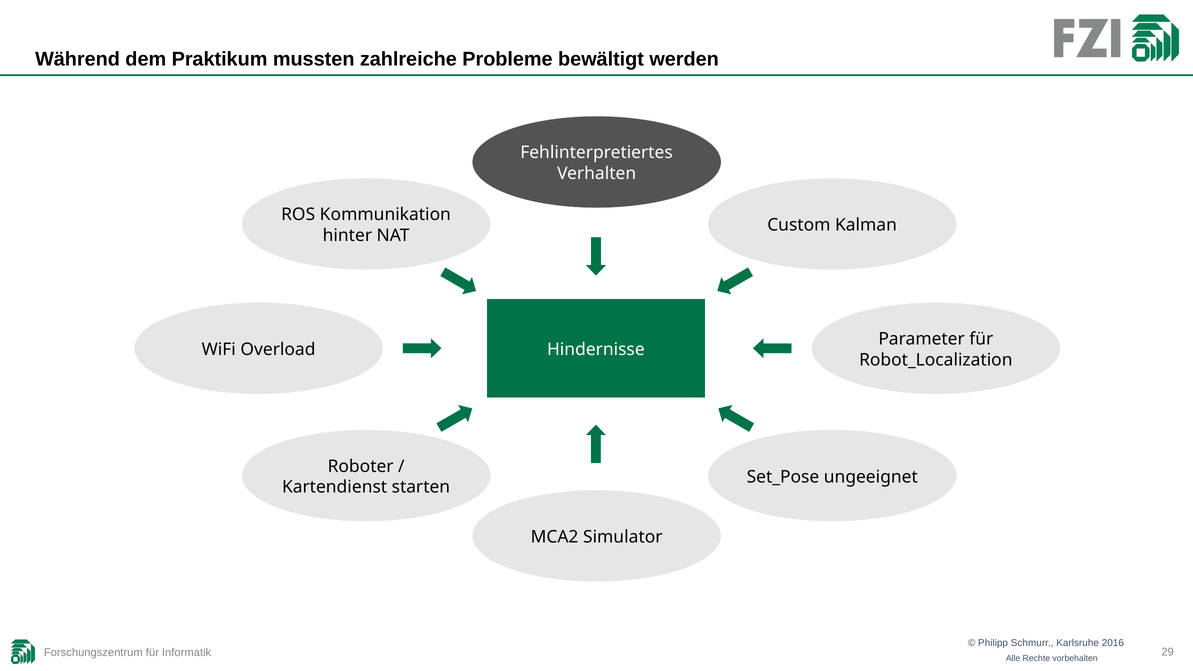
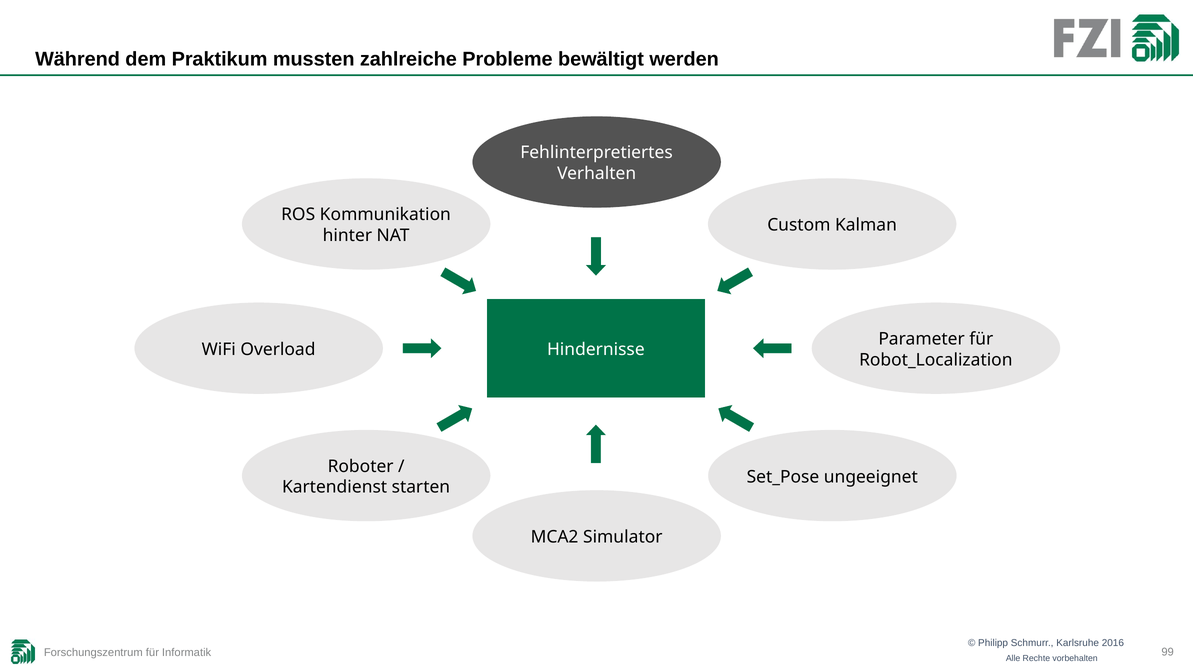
29: 29 -> 99 (1168, 652)
